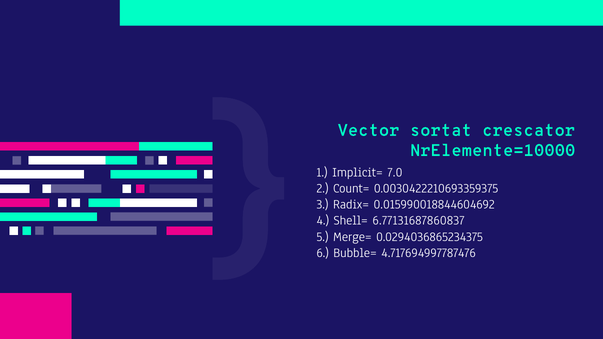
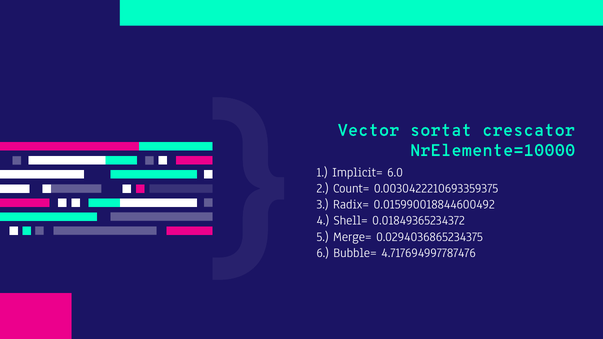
7.0: 7.0 -> 6.0 (395, 172)
0.015990018844604692: 0.015990018844604692 -> 0.015990018844600492 (434, 205)
6.77131687860837: 6.77131687860837 -> 0.01849365234372 (419, 221)
